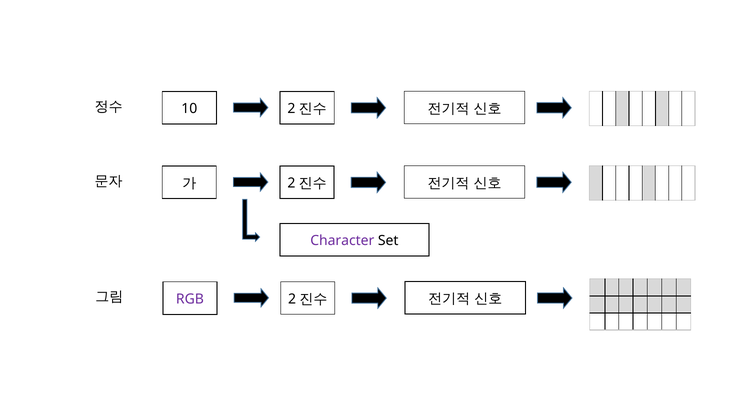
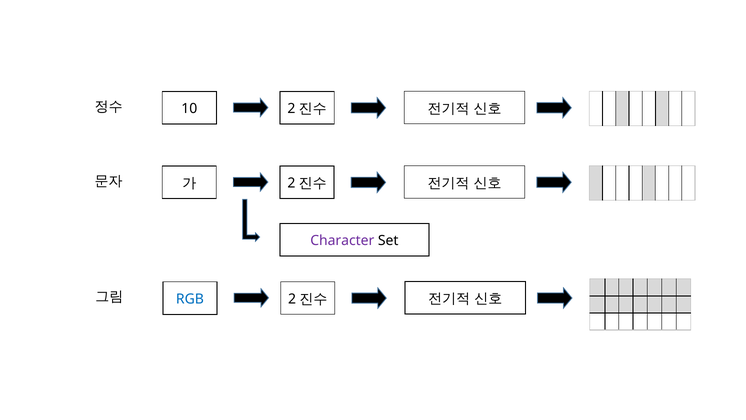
RGB colour: purple -> blue (190, 299)
